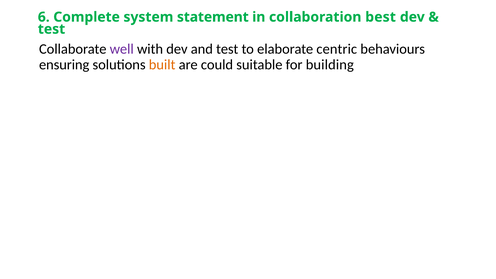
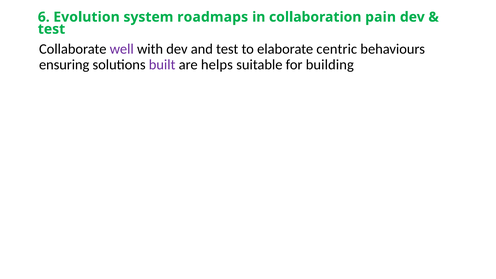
Complete: Complete -> Evolution (87, 17)
statement: statement -> roadmaps (213, 17)
best: best -> pain (381, 17)
built colour: orange -> purple (162, 65)
could: could -> helps (217, 65)
